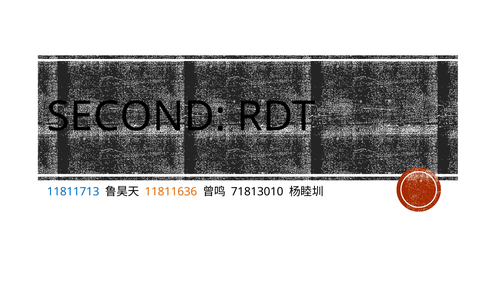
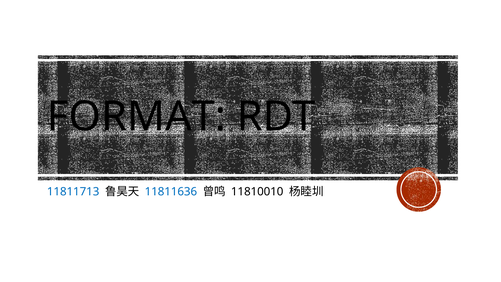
SECOND: SECOND -> FORMAT (137, 116)
11811636 colour: orange -> blue (171, 192)
71813010: 71813010 -> 11810010 (257, 192)
